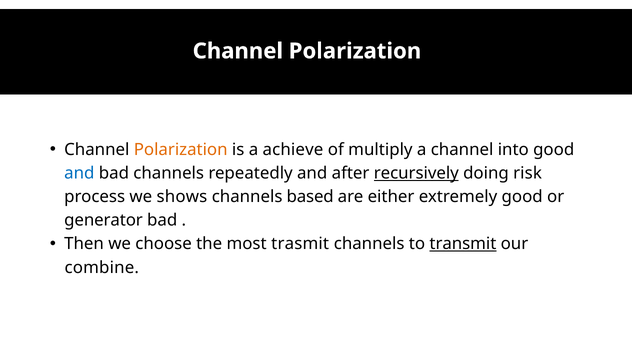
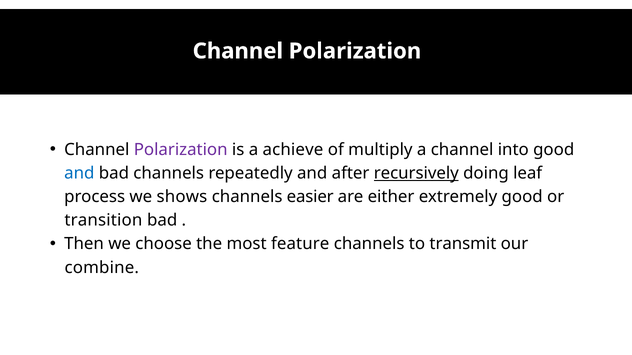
Polarization colour: orange -> purple (181, 150)
risk: risk -> leaf (528, 173)
based: based -> easier (310, 197)
generator: generator -> transition (103, 221)
trasmit: trasmit -> feature (300, 244)
transmit underline: present -> none (463, 244)
